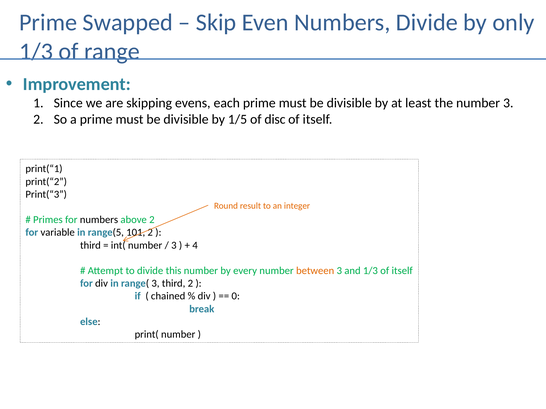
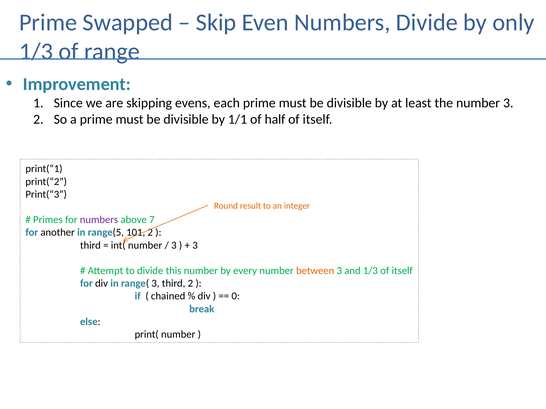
1/5: 1/5 -> 1/1 (238, 120)
disc: disc -> half (275, 120)
numbers colour: black -> purple (99, 220)
above 2: 2 -> 7 (152, 220)
variable: variable -> another (58, 233)
4: 4 -> 3 (195, 246)
